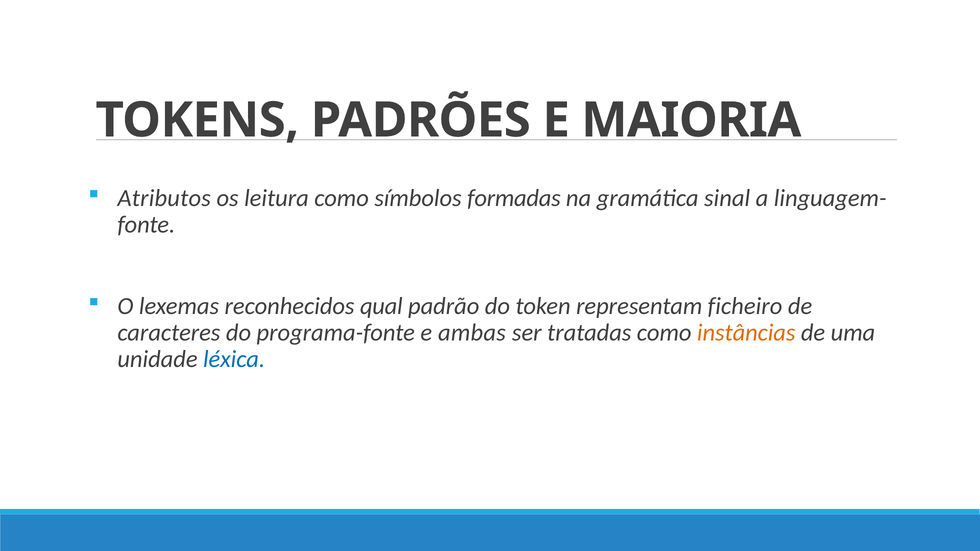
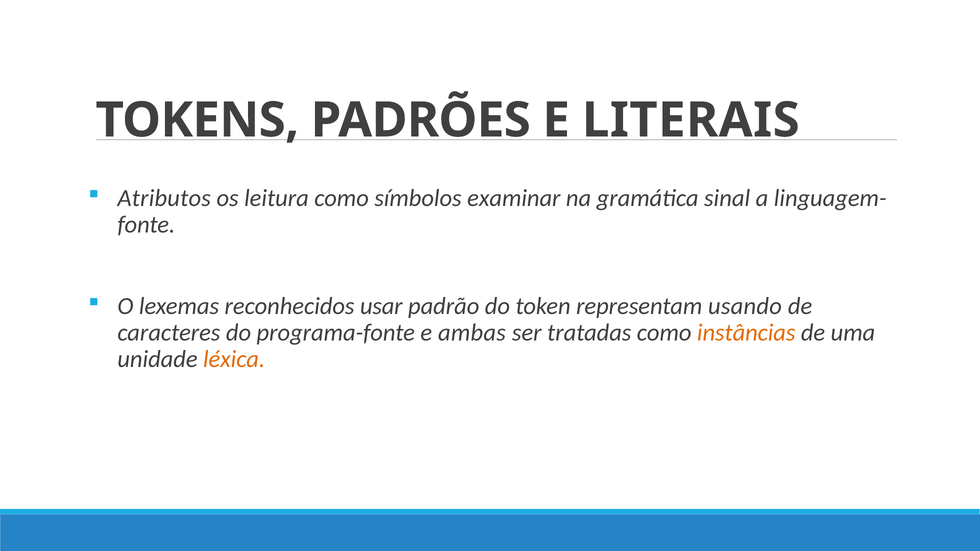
MAIORIA: MAIORIA -> LITERAIS (691, 120)
formadas: formadas -> examinar (514, 198)
qual: qual -> usar (381, 306)
ficheiro: ficheiro -> usando (745, 306)
léxica colour: blue -> orange (234, 359)
